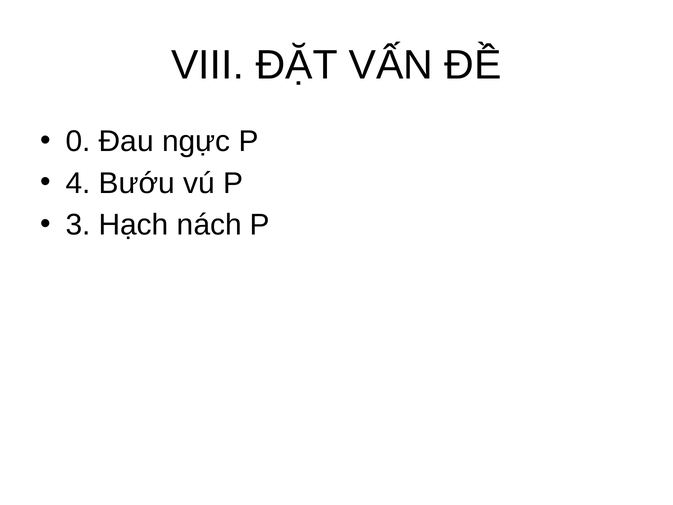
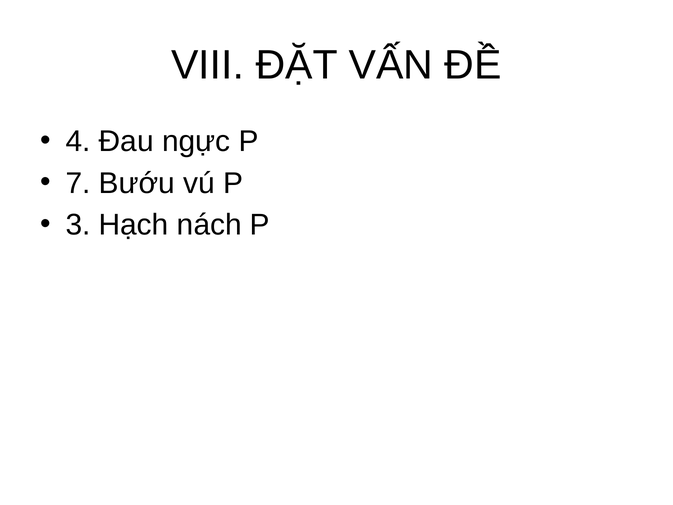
0: 0 -> 4 (78, 141)
4: 4 -> 7 (78, 183)
